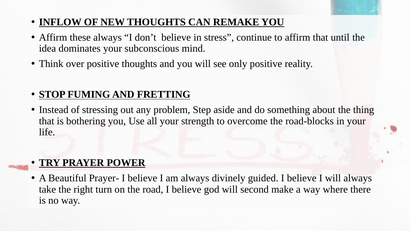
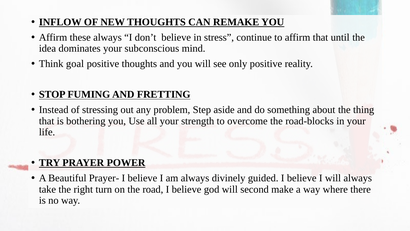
over: over -> goal (75, 64)
